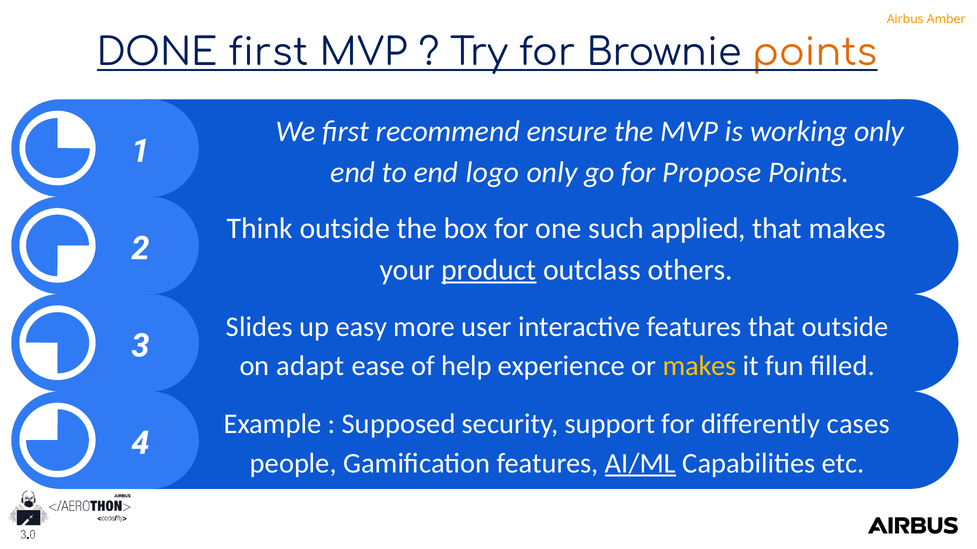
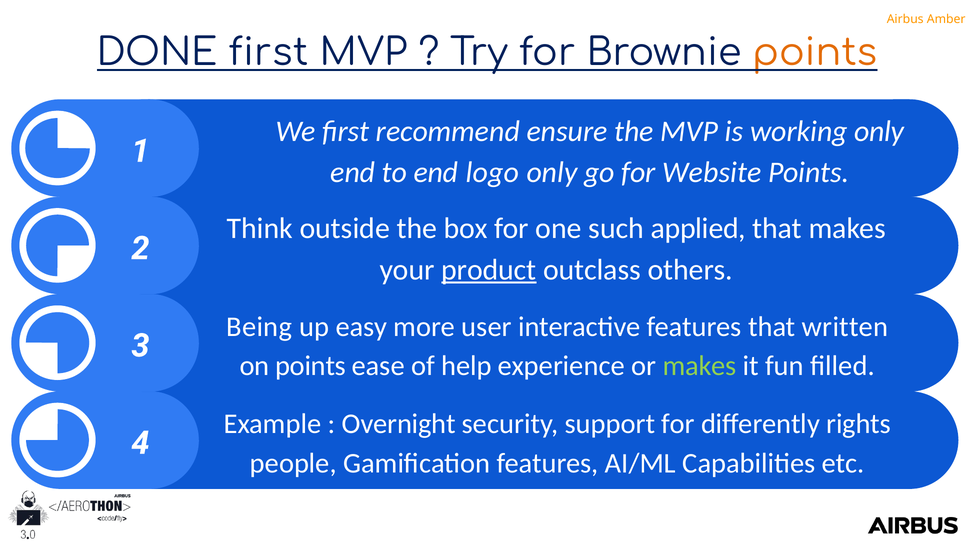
Propose: Propose -> Website (712, 173)
Slides: Slides -> Being (259, 327)
that outside: outside -> written (845, 327)
on adapt: adapt -> points (311, 366)
makes colour: yellow -> light green (700, 366)
Supposed: Supposed -> Overnight (399, 424)
cases: cases -> rights (859, 424)
AI/ML underline: present -> none (640, 464)
